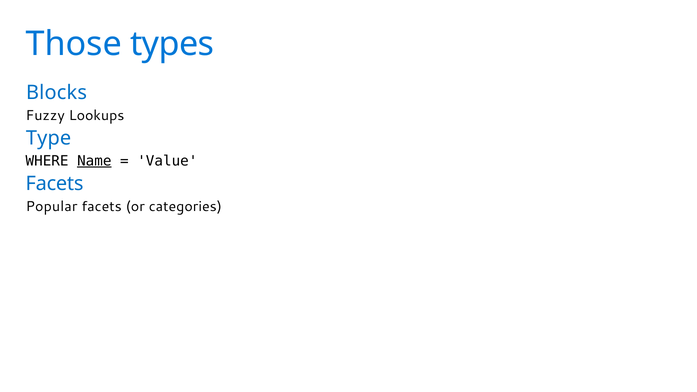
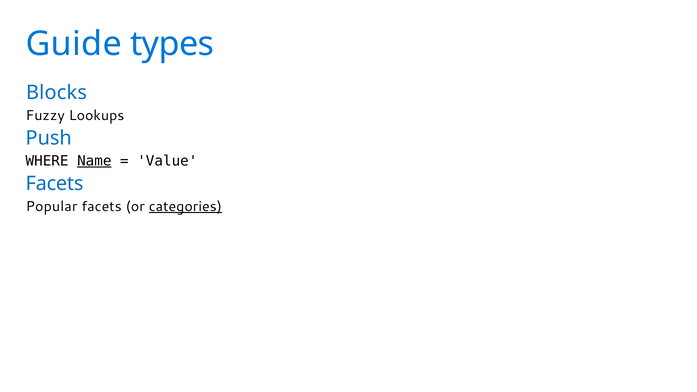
Those: Those -> Guide (74, 44)
Type: Type -> Push (49, 138)
categories underline: none -> present (185, 206)
